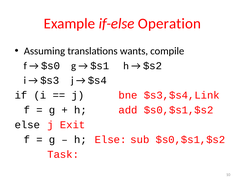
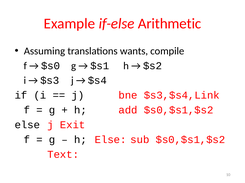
Operation: Operation -> Arithmetic (170, 24)
Task: Task -> Text (63, 155)
